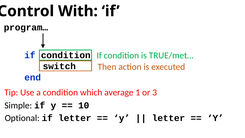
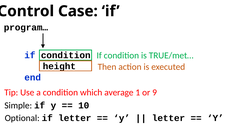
With: With -> Case (78, 11)
switch: switch -> height (59, 66)
3: 3 -> 9 (155, 92)
